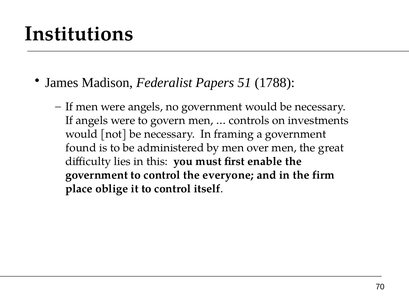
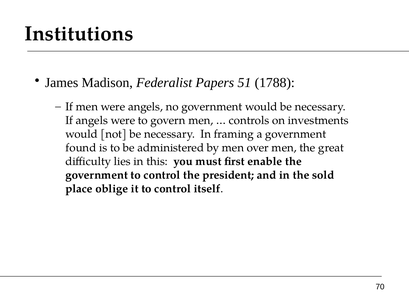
everyone: everyone -> president (228, 175)
firm: firm -> sold (323, 175)
